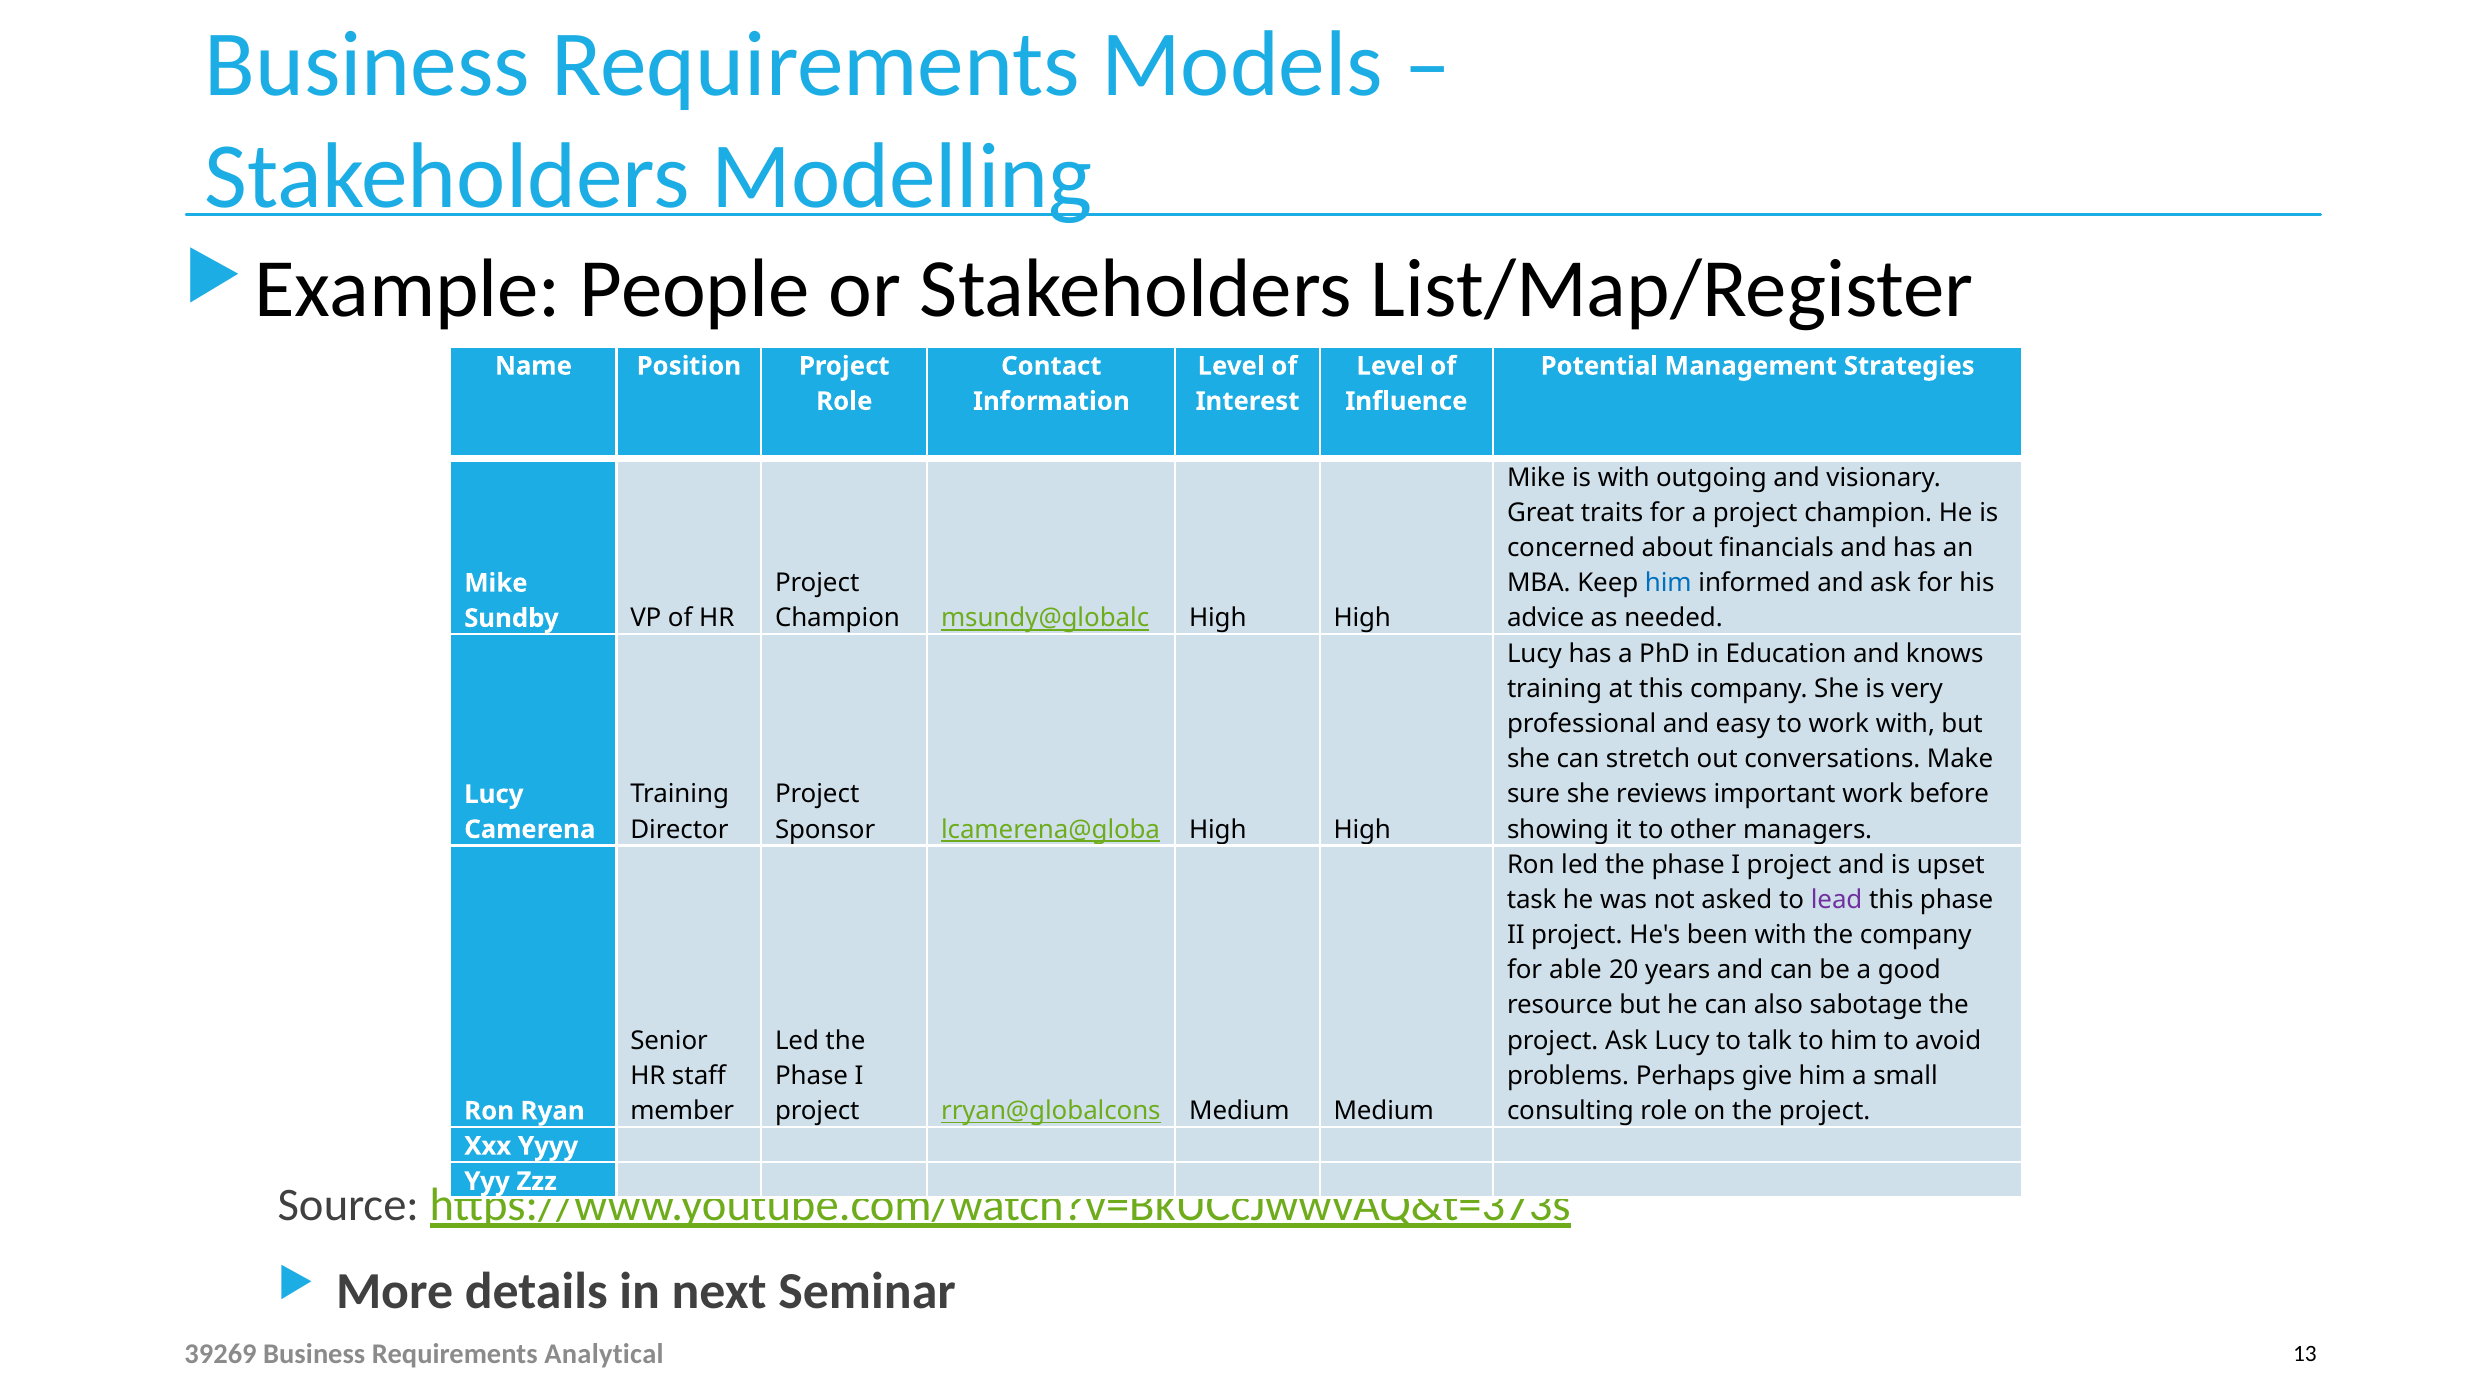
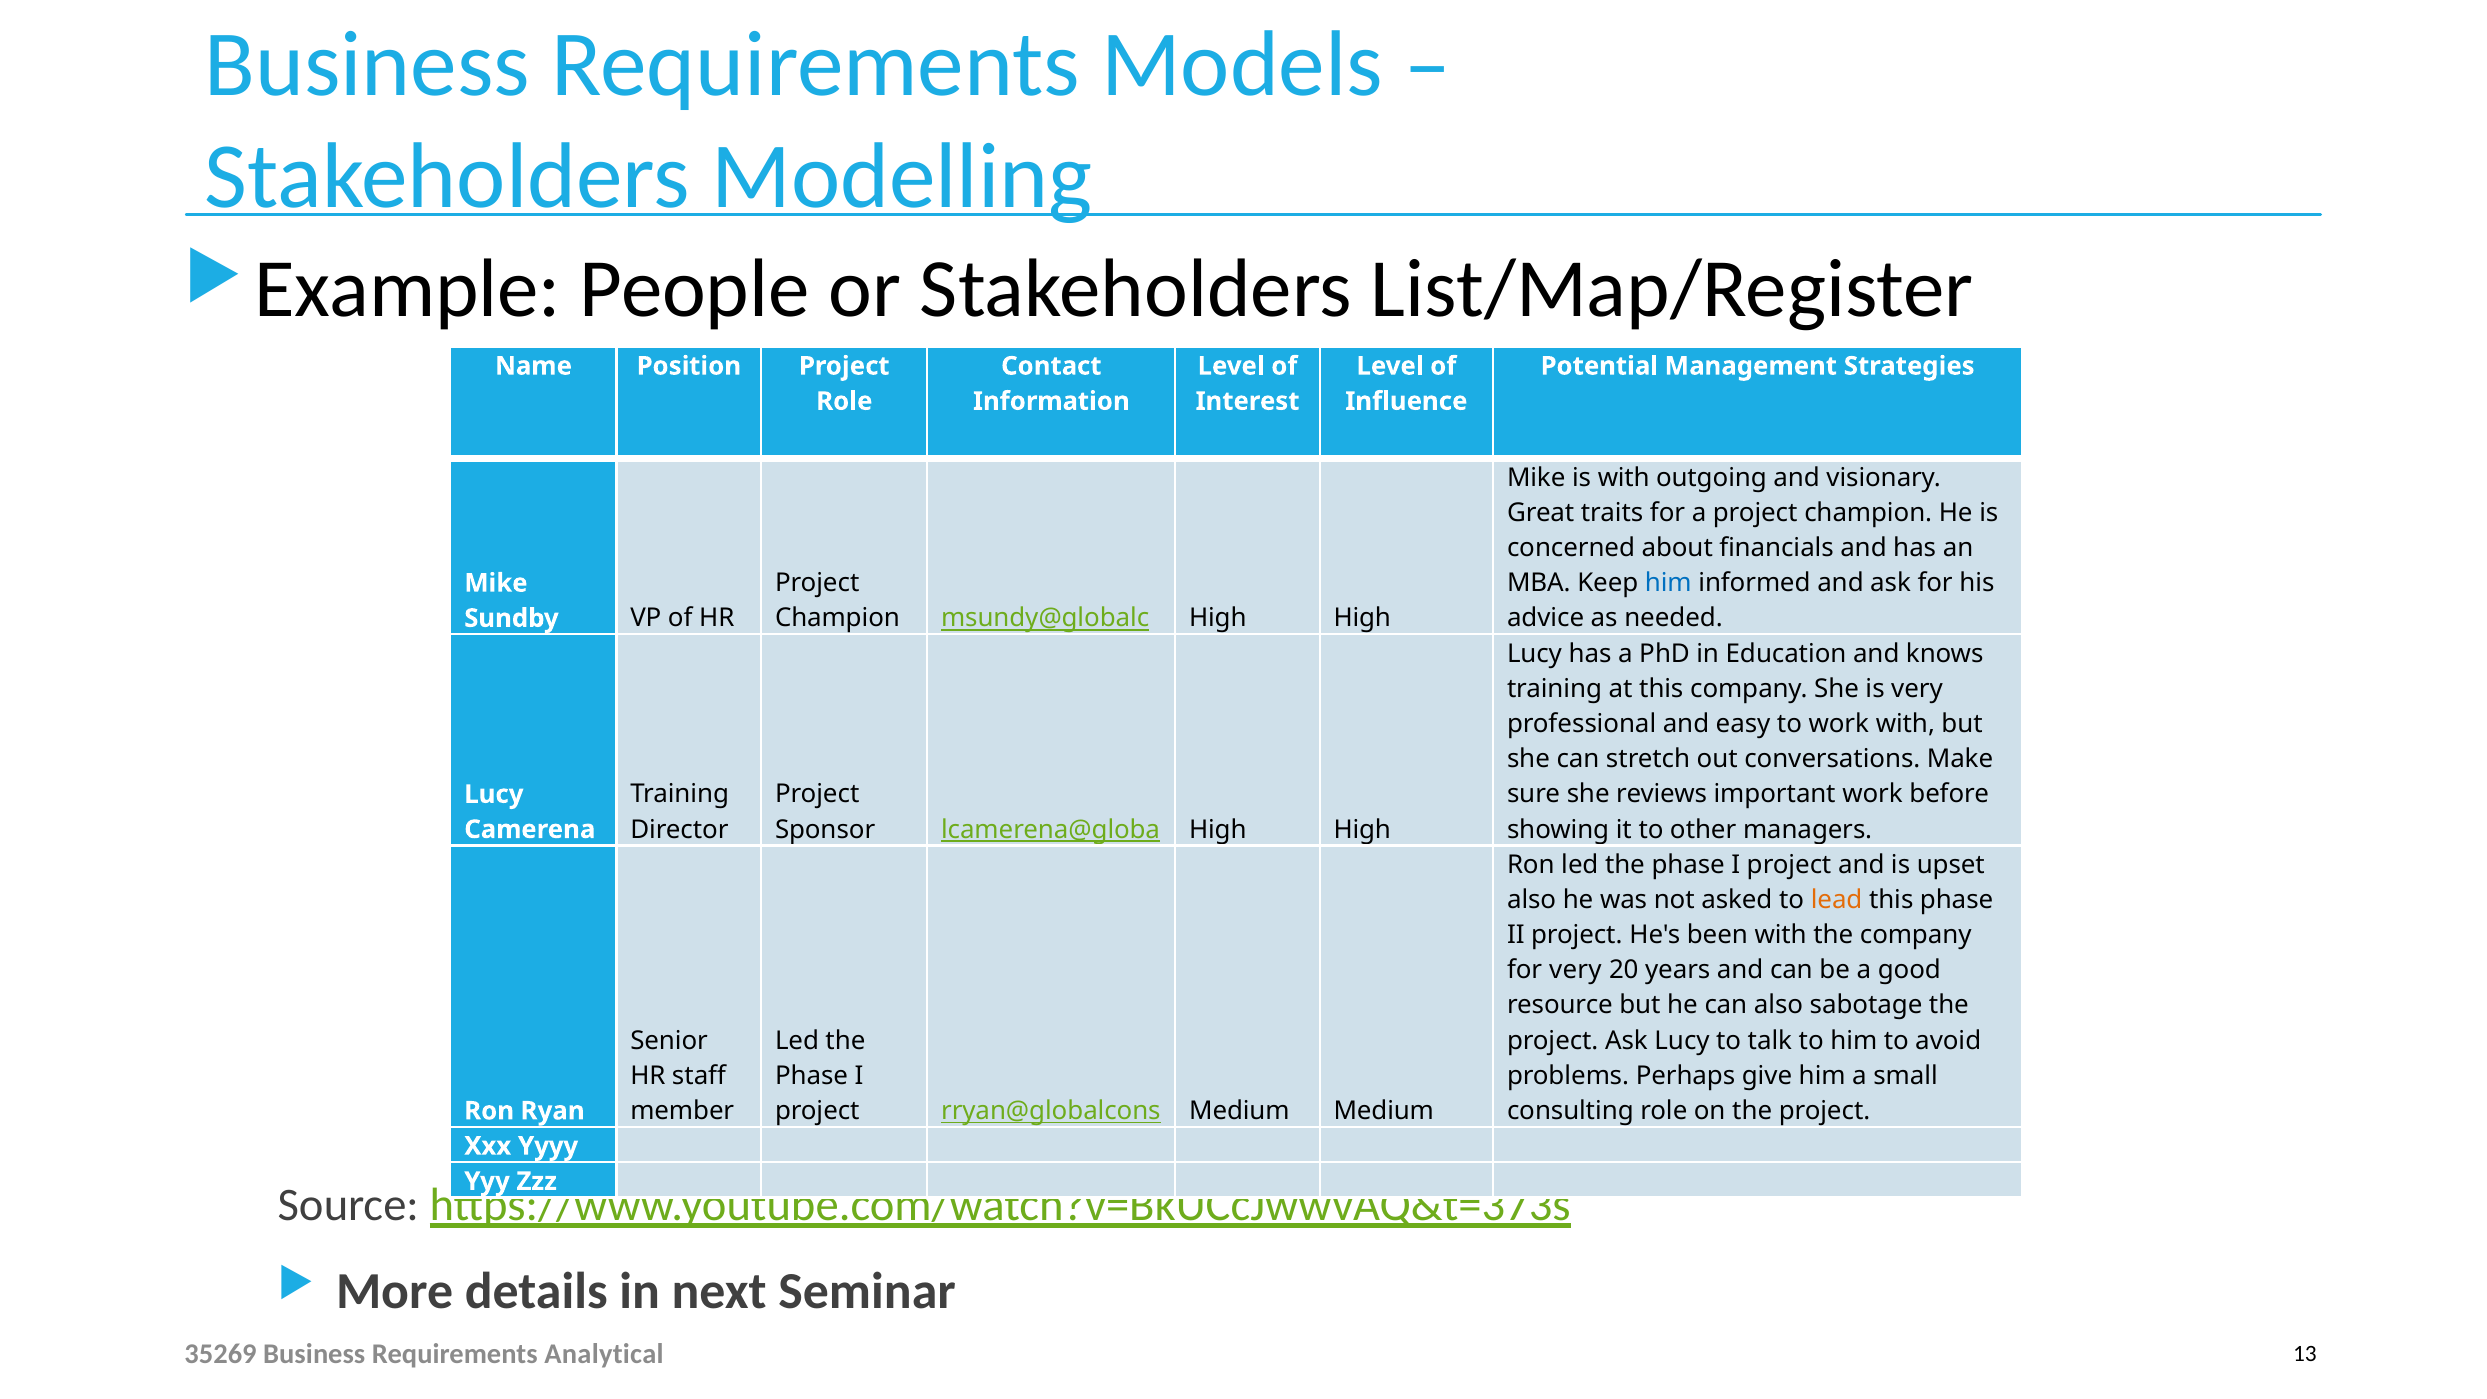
task: task -> also (1532, 900)
lead colour: purple -> orange (1837, 900)
for able: able -> very (1575, 970)
39269: 39269 -> 35269 (221, 1354)
